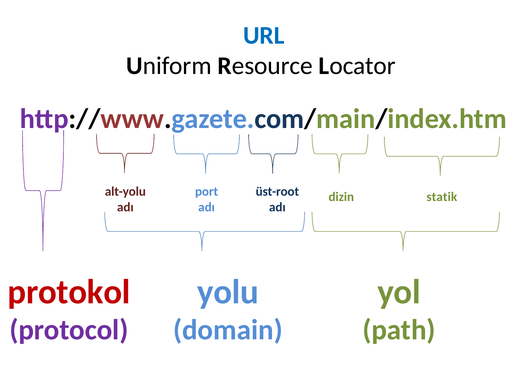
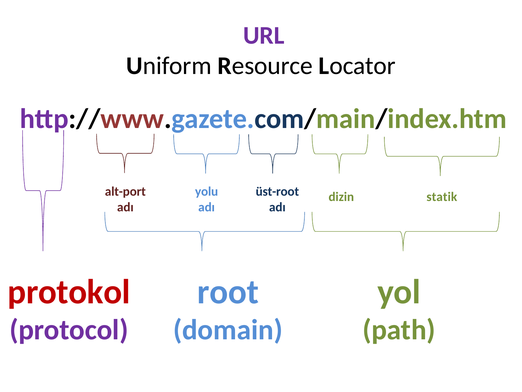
URL colour: blue -> purple (264, 35)
alt-yolu: alt-yolu -> alt-port (125, 191)
port: port -> yolu (207, 191)
yolu: yolu -> root (228, 292)
